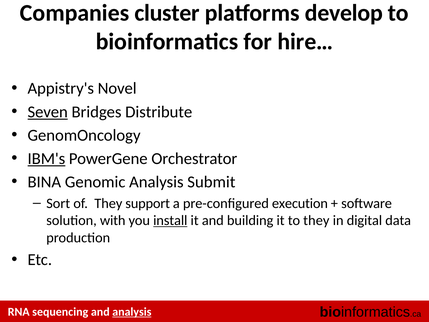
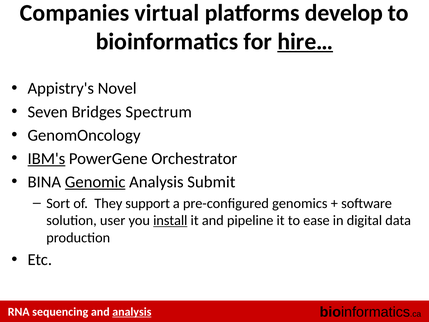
cluster: cluster -> virtual (167, 13)
hire… underline: none -> present (305, 41)
Seven underline: present -> none (48, 112)
Distribute: Distribute -> Spectrum (159, 112)
Genomic underline: none -> present (95, 182)
execution: execution -> genomics (300, 203)
with: with -> user (113, 220)
building: building -> pipeline (250, 220)
to they: they -> ease (316, 220)
